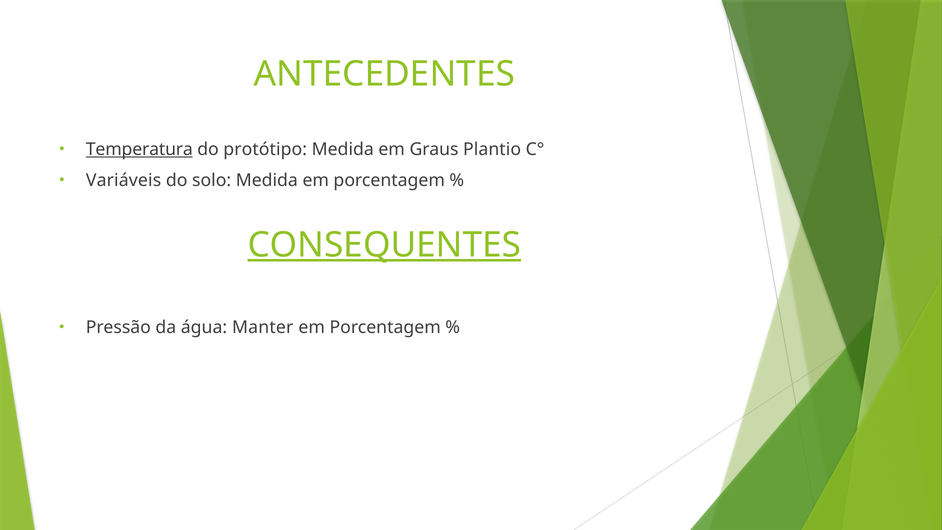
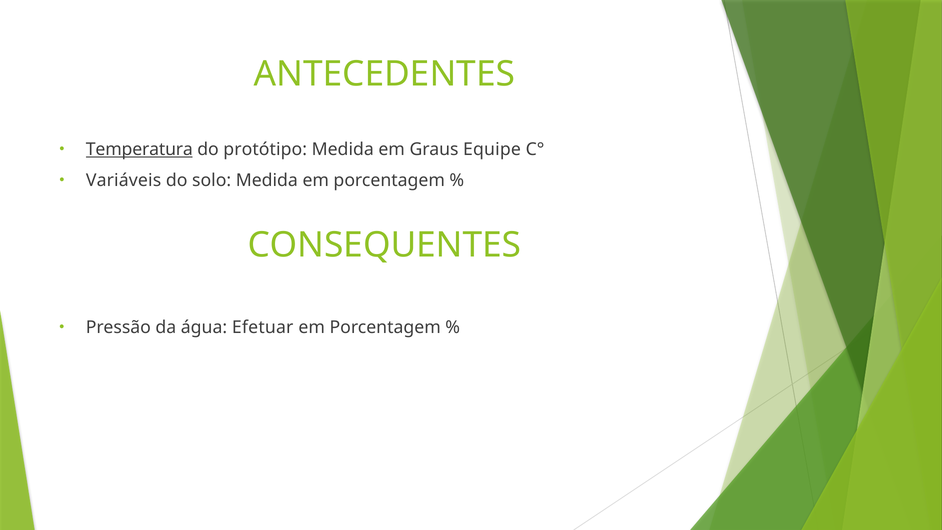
Plantio: Plantio -> Equipe (492, 149)
CONSEQUENTES underline: present -> none (384, 245)
Manter: Manter -> Efetuar (263, 327)
